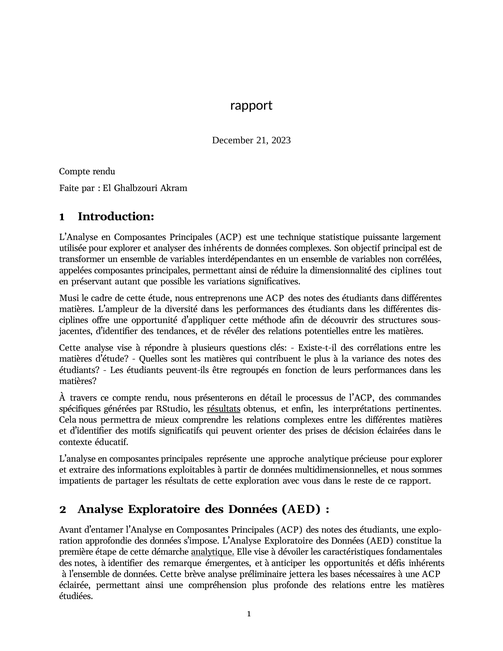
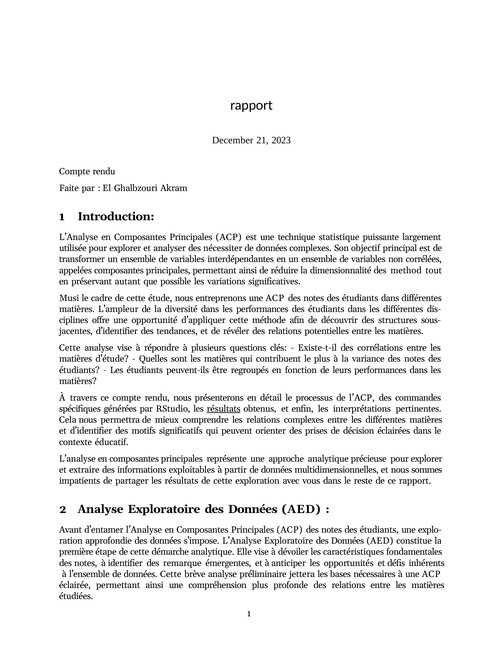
des inhérents: inhérents -> nécessiter (223, 248)
des ciplines: ciplines -> method (406, 270)
analytique underline: present -> none (213, 552)
